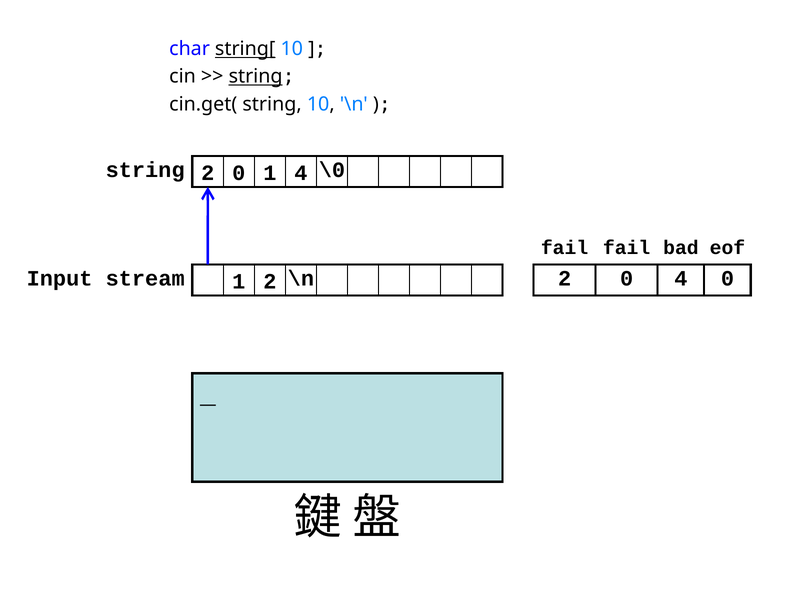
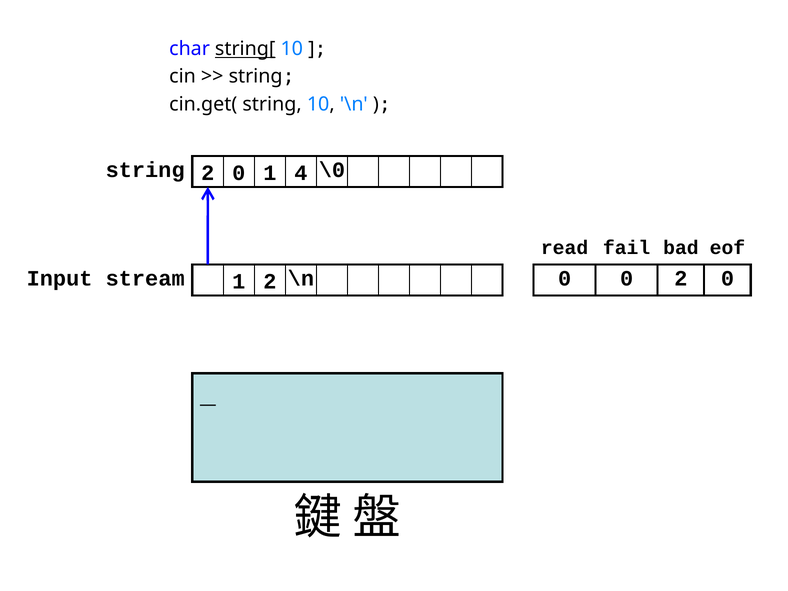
string underline: present -> none (256, 76)
fail: fail -> read (565, 248)
\n 2: 2 -> 0 (565, 279)
0 4: 4 -> 2 (681, 279)
